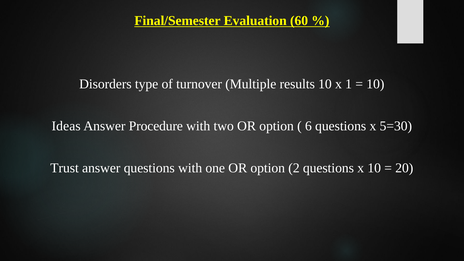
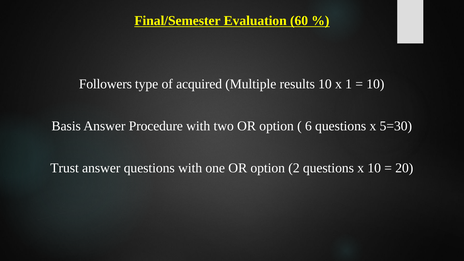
Disorders: Disorders -> Followers (105, 84)
turnover: turnover -> acquired (199, 84)
Ideas: Ideas -> Basis (66, 126)
